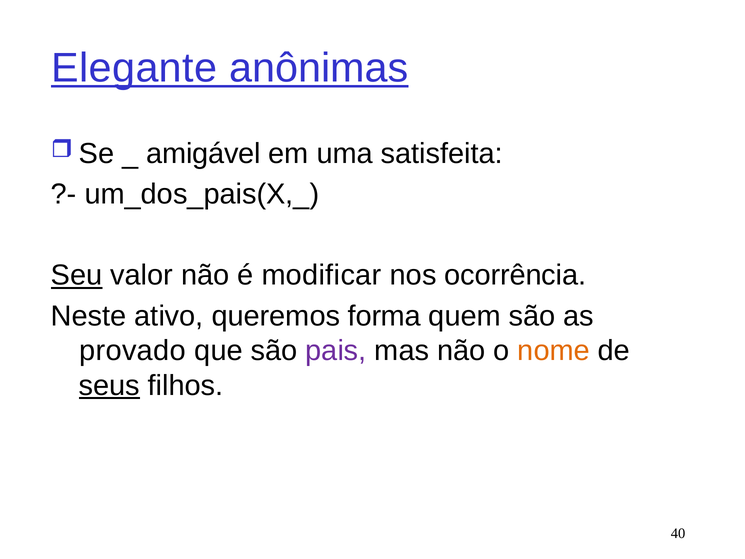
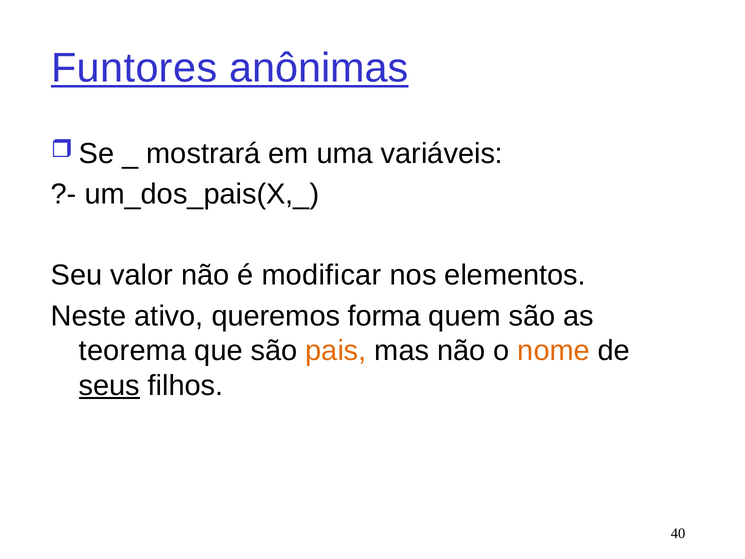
Elegante: Elegante -> Funtores (134, 68)
amigável: amigável -> mostrará (203, 154)
satisfeita: satisfeita -> variáveis (442, 154)
Seu underline: present -> none (77, 275)
ocorrência: ocorrência -> elementos (515, 275)
provado: provado -> teorema (133, 351)
pais colour: purple -> orange (336, 351)
